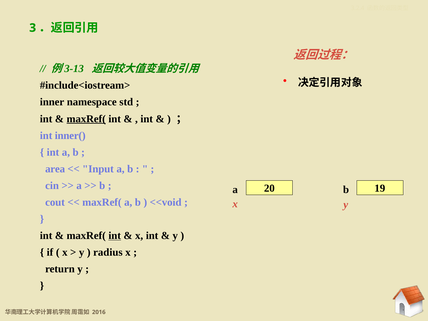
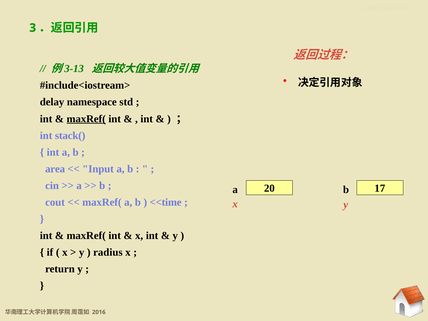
inner: inner -> delay (52, 102)
inner(: inner( -> stack( (70, 135)
19: 19 -> 17 (380, 188)
<<void: <<void -> <<time (166, 202)
int underline: present -> none (115, 236)
